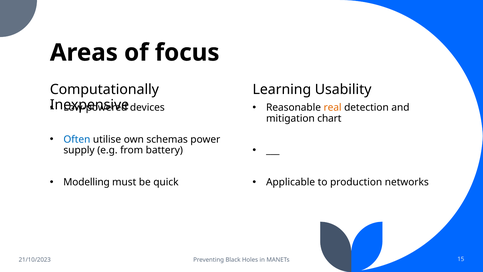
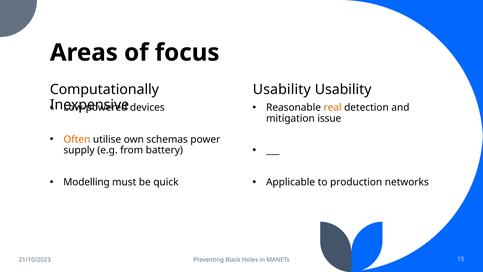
Learning: Learning -> Usability (282, 90)
chart: chart -> issue (329, 118)
Often colour: blue -> orange (77, 139)
